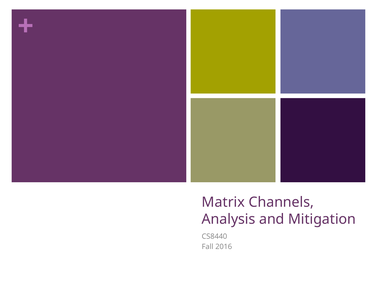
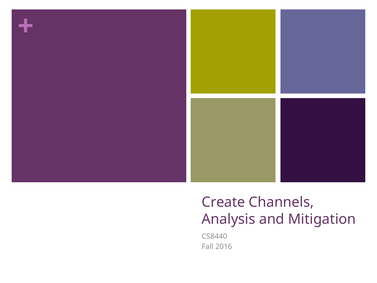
Matrix: Matrix -> Create (223, 202)
